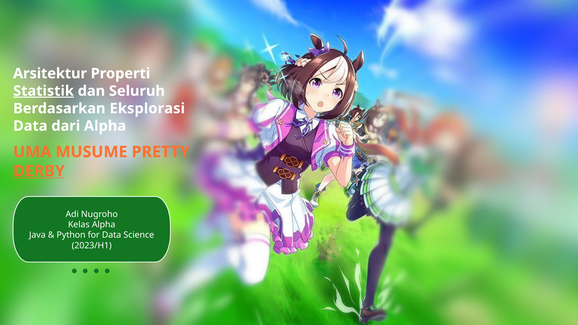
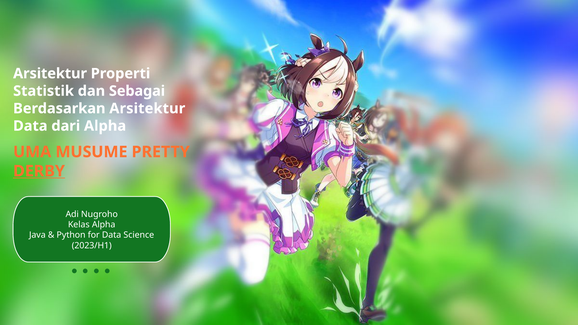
Statistik underline: present -> none (44, 91)
Seluruh: Seluruh -> Sebagai (137, 91)
Berdasarkan Eksplorasi: Eksplorasi -> Arsitektur (147, 109)
